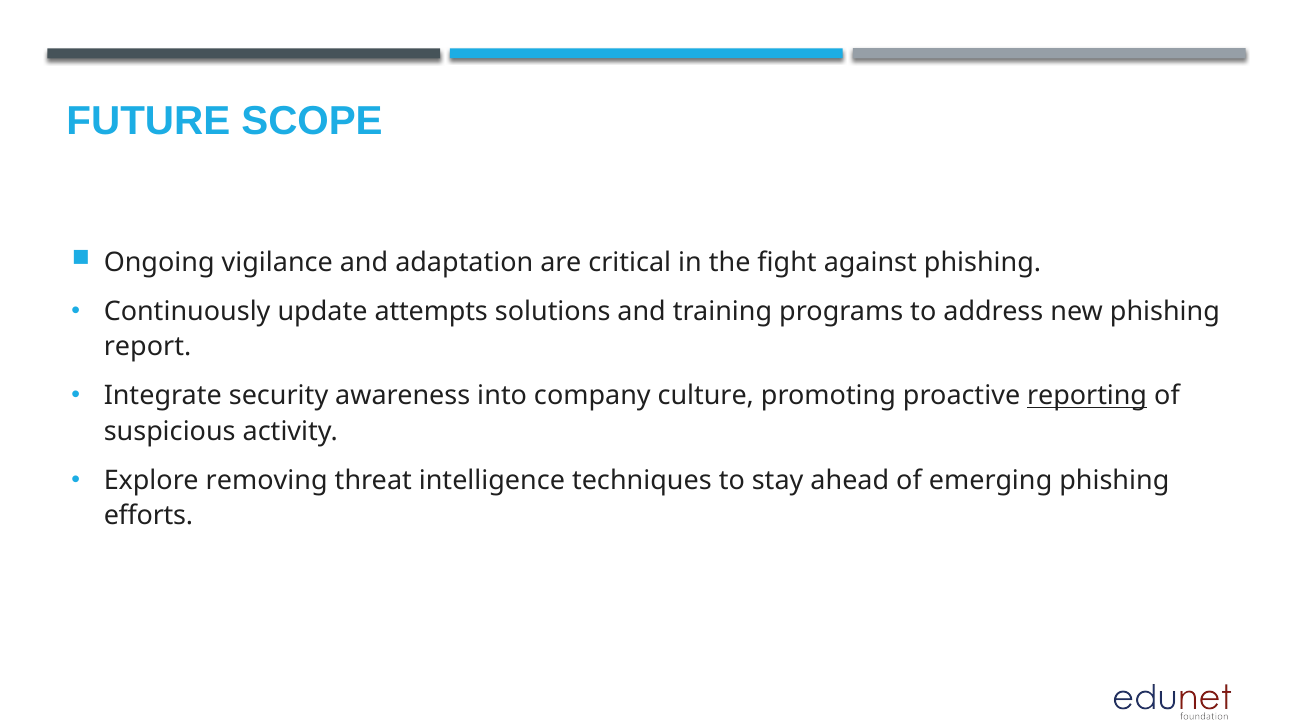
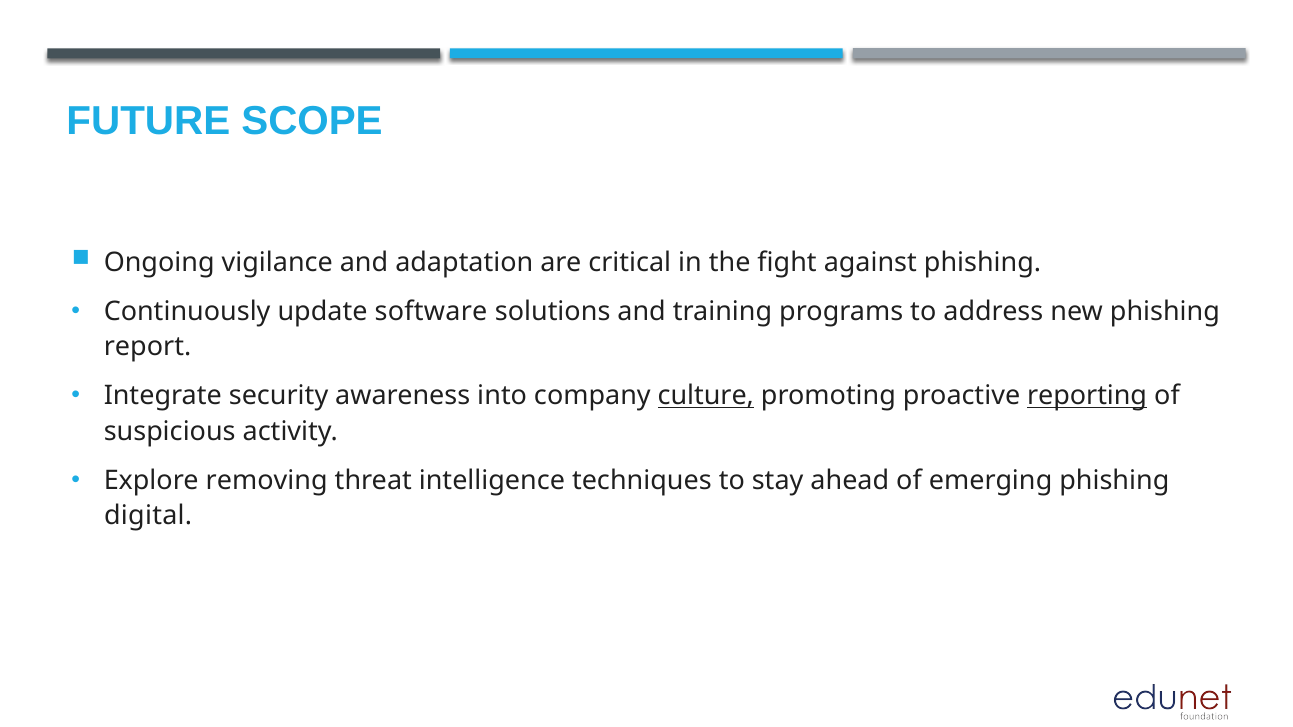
attempts: attempts -> software (431, 312)
culture underline: none -> present (706, 396)
efforts: efforts -> digital (148, 516)
